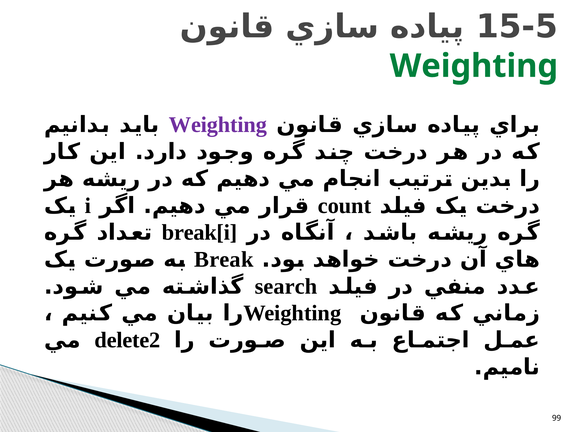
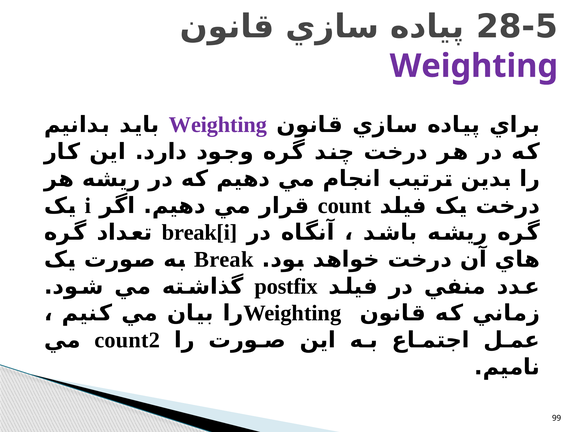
15-5: 15-5 -> 28-5 (517, 27)
Weighting colour: green -> purple (474, 66)
search: search -> postfix (286, 286)
delete2: delete2 -> count2 (127, 339)
